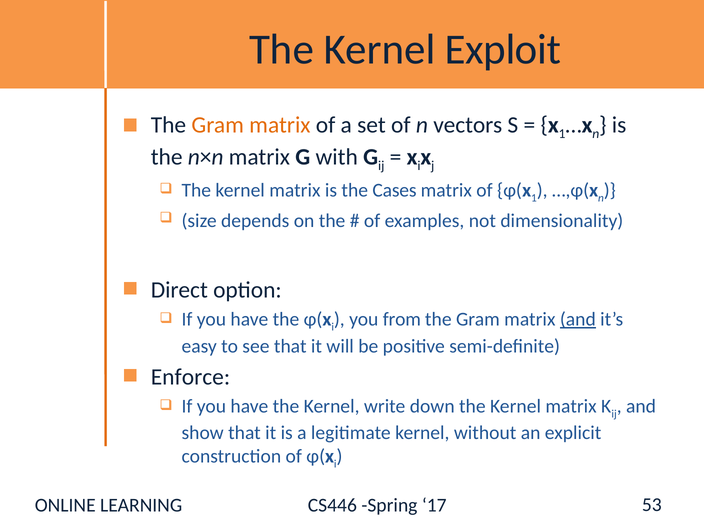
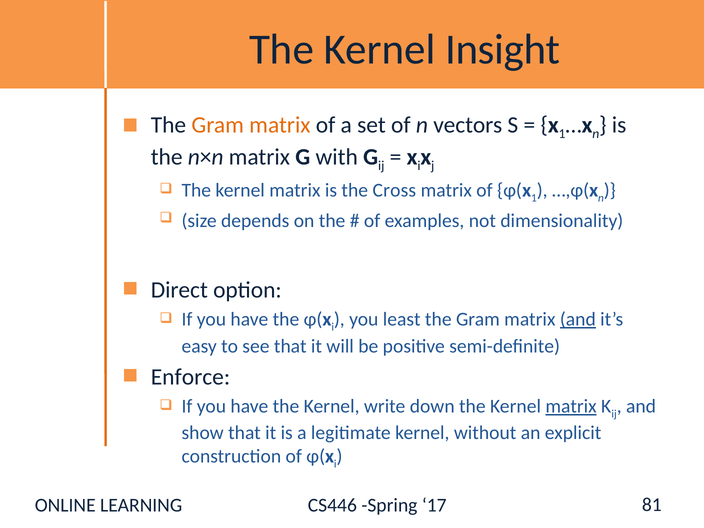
Exploit: Exploit -> Insight (503, 49)
Cases: Cases -> Cross (394, 190)
from: from -> least (402, 319)
matrix underline: none -> present (571, 406)
53: 53 -> 81 (652, 505)
